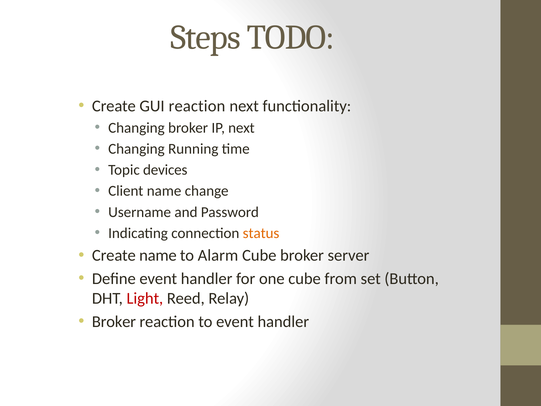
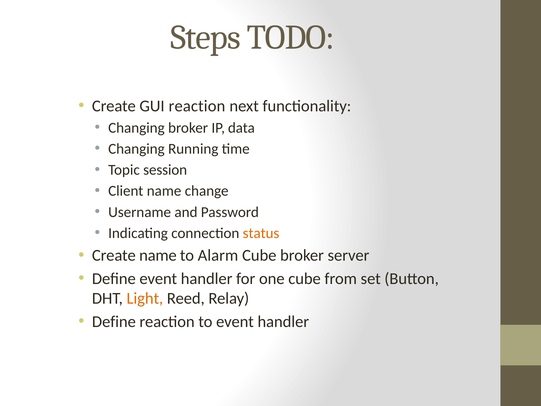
IP next: next -> data (241, 128)
devices: devices -> session (165, 170)
Light colour: red -> orange (145, 298)
Broker: Broker -> Define (114, 321)
